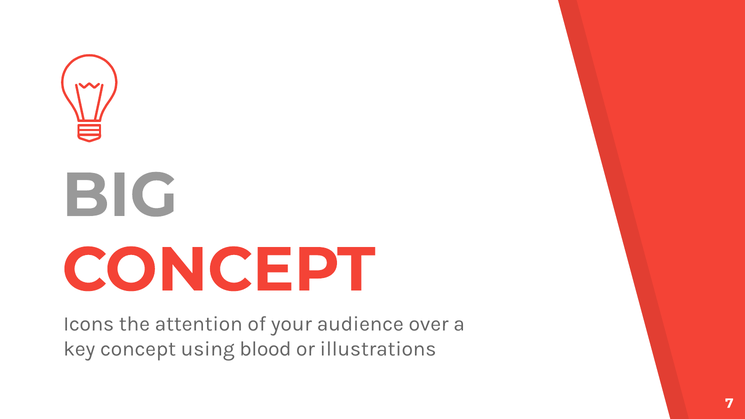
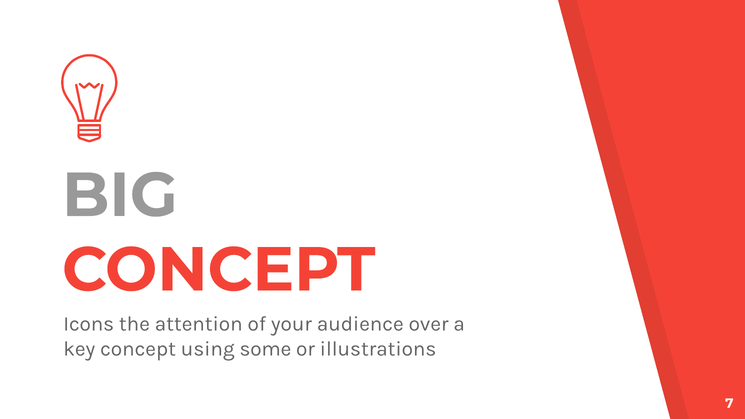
blood: blood -> some (265, 349)
